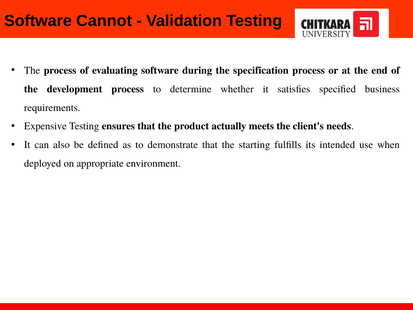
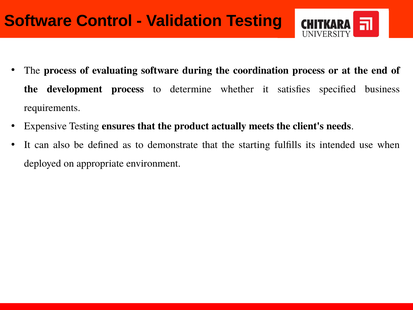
Cannot: Cannot -> Control (104, 21)
specification: specification -> coordination (261, 70)
